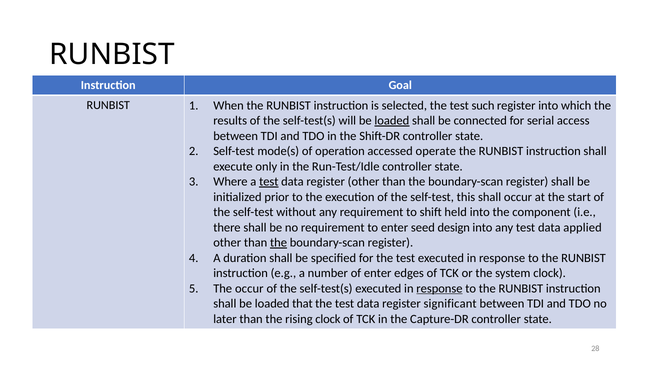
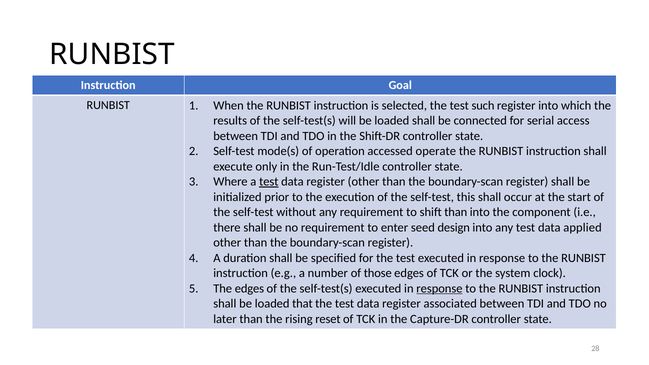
loaded underline: present -> none (392, 121)
shift held: held -> than (456, 212)
the underline: present -> none (279, 243)
of enter: enter -> those (378, 273)
The occur: occur -> edges (249, 288)
significant: significant -> associated (450, 304)
rising clock: clock -> reset (328, 319)
